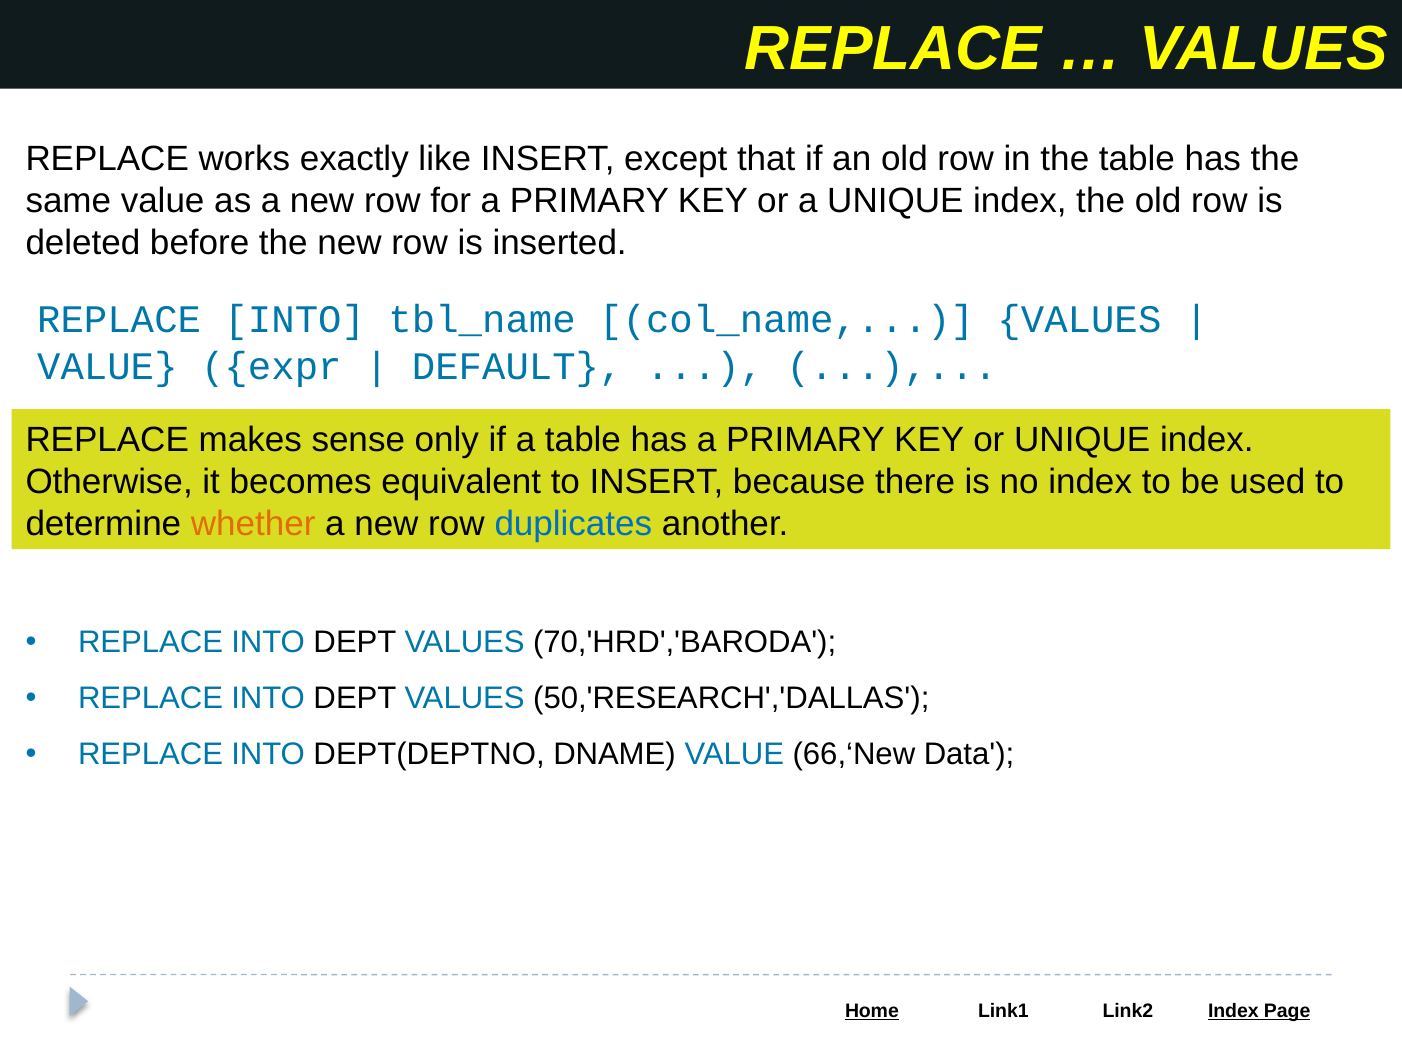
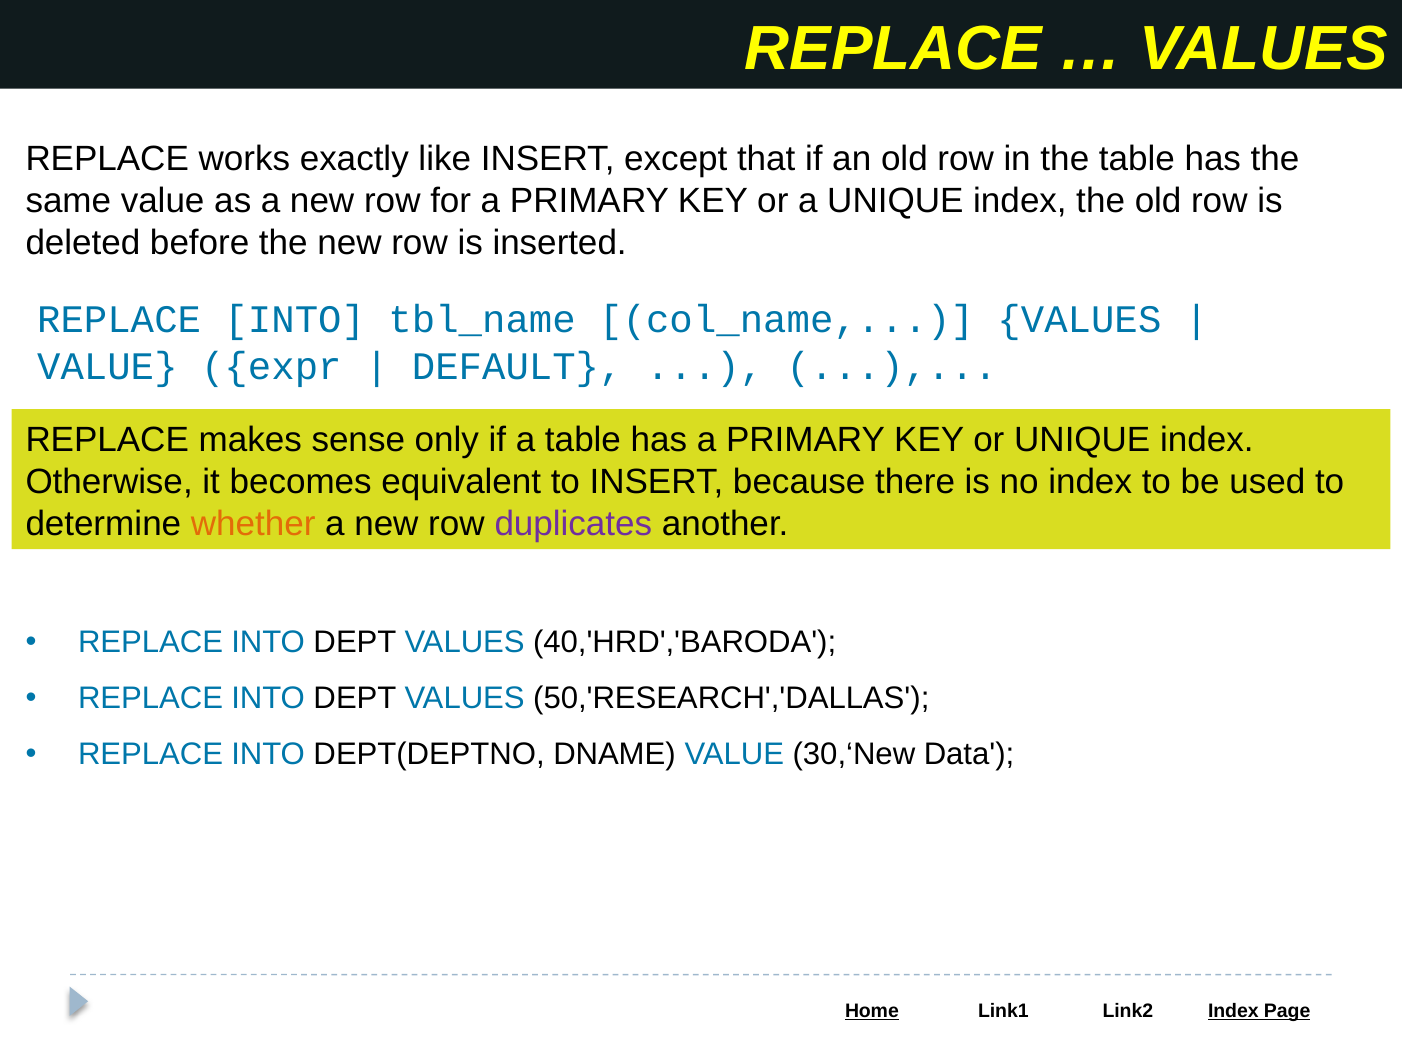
duplicates colour: blue -> purple (573, 523)
70,'HRD','BARODA: 70,'HRD','BARODA -> 40,'HRD','BARODA (685, 642)
66,‘New: 66,‘New -> 30,‘New (854, 754)
